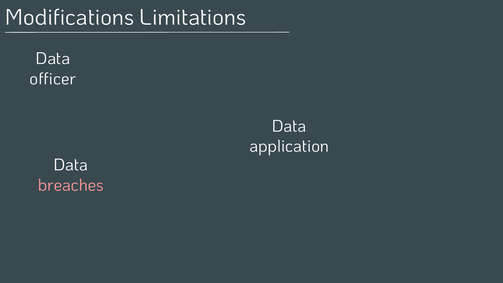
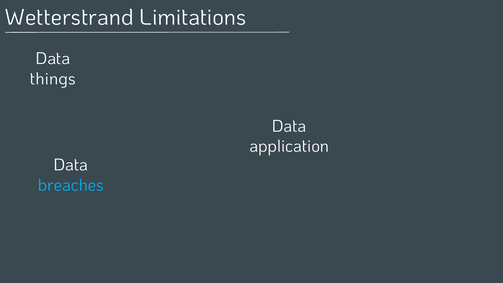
Modifications: Modifications -> Wetterstrand (69, 17)
officer: officer -> things (53, 79)
breaches colour: pink -> light blue (71, 185)
